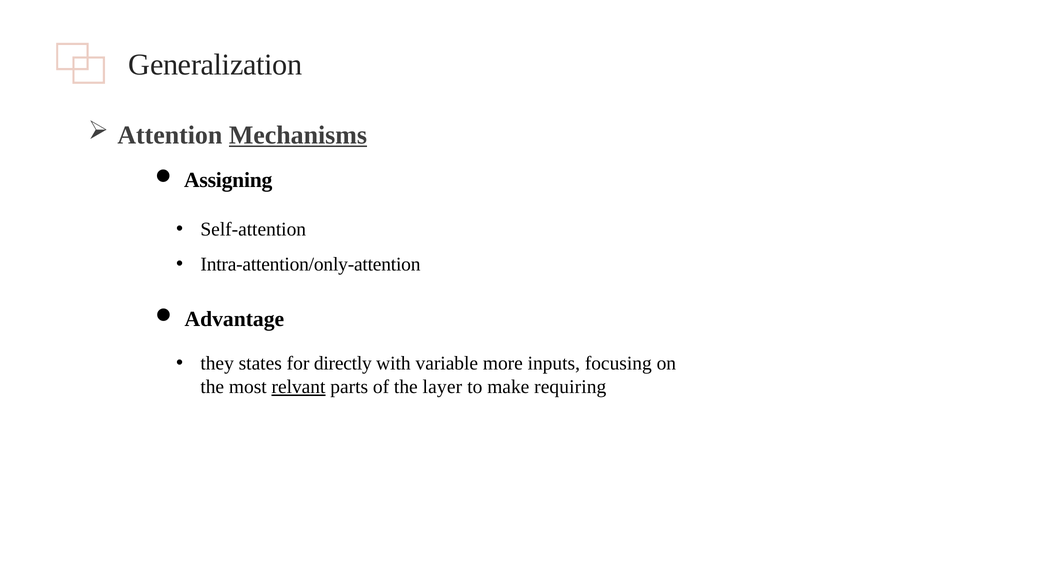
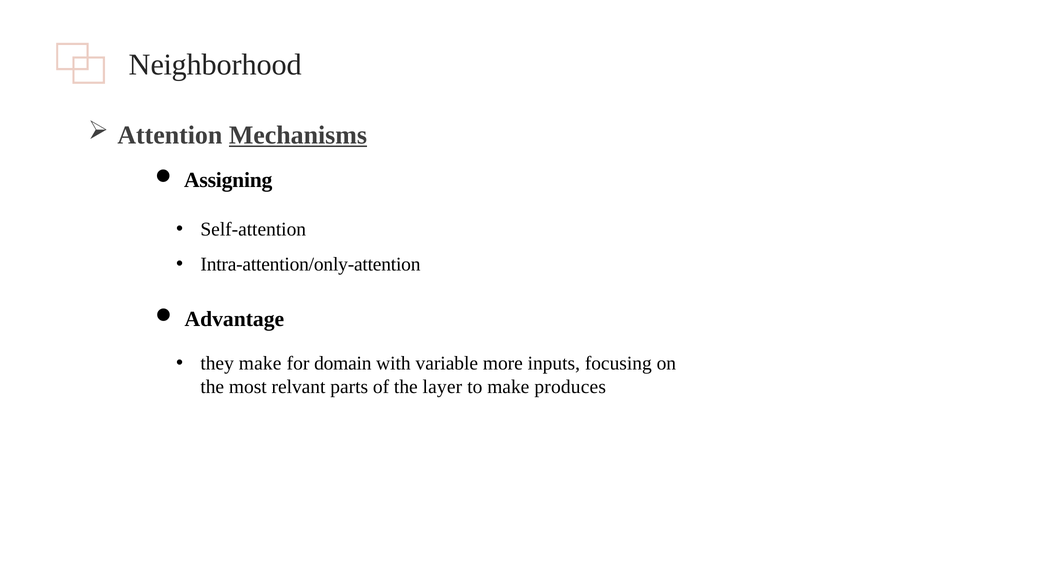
Generalization: Generalization -> Neighborhood (215, 65)
they states: states -> make (260, 364)
directly: directly -> domain (343, 364)
relvant underline: present -> none (299, 387)
requiring: requiring -> produces (570, 387)
